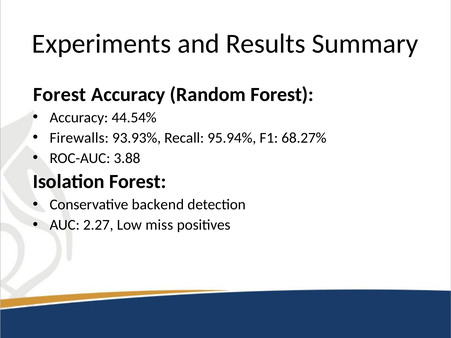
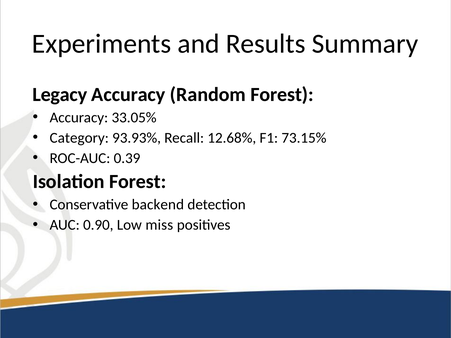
Forest: Forest -> Legacy (60, 95)
44.54%: 44.54% -> 33.05% (134, 118)
Firewalls: Firewalls -> Category (79, 138)
95.94%: 95.94% -> 12.68% (232, 138)
68.27%: 68.27% -> 73.15% (304, 138)
3.88: 3.88 -> 0.39 (127, 158)
2.27: 2.27 -> 0.90 (98, 225)
